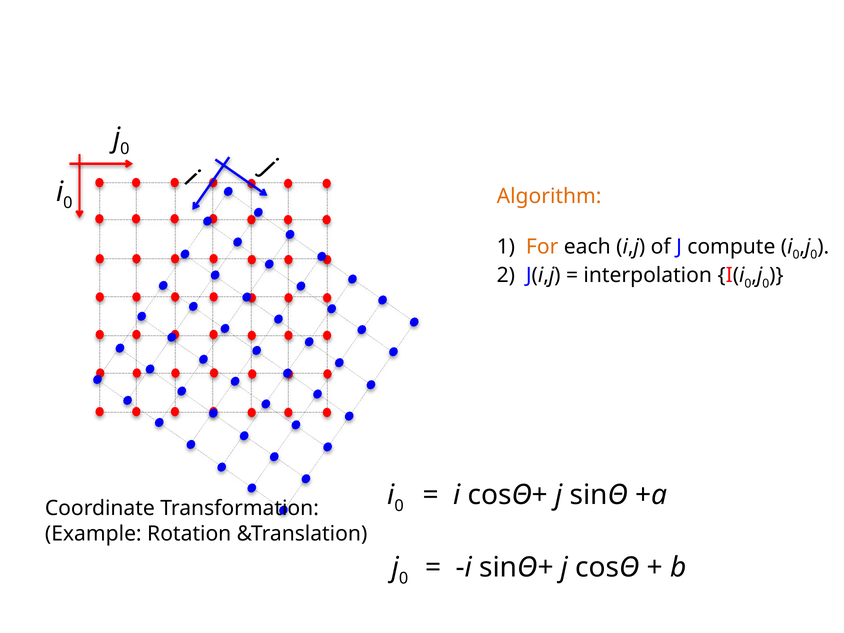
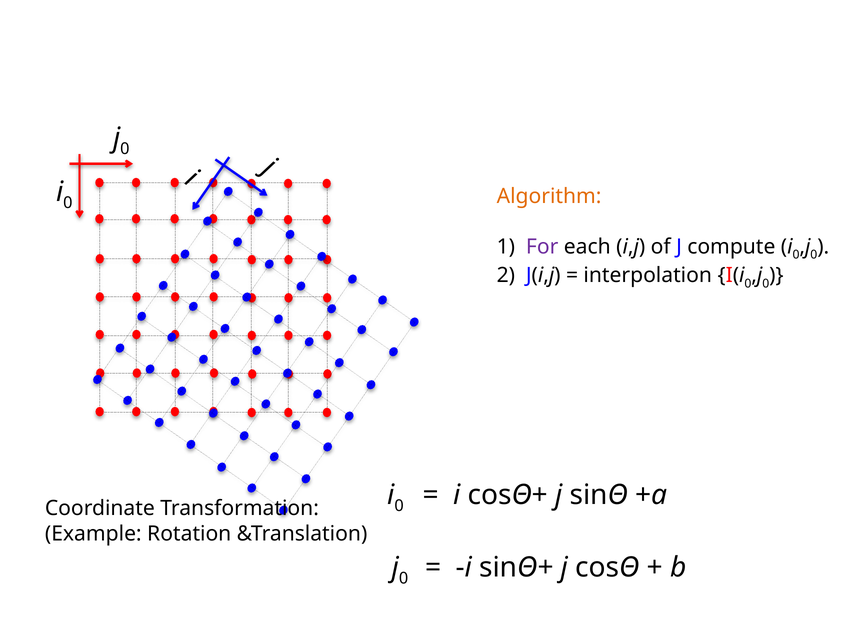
For colour: orange -> purple (542, 247)
